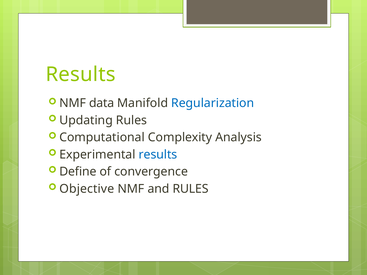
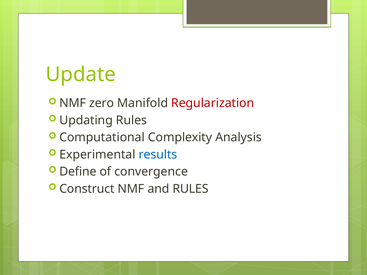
Results: Results -> Update (81, 74)
data: data -> zero (102, 103)
Regularization colour: blue -> red (213, 103)
Objective: Objective -> Construct (87, 189)
